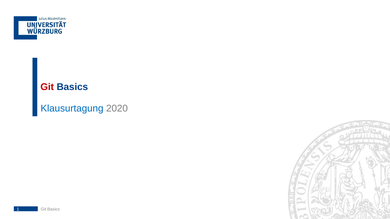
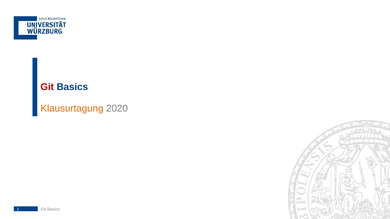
Klausurtagung colour: blue -> orange (72, 109)
